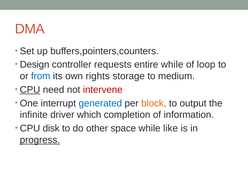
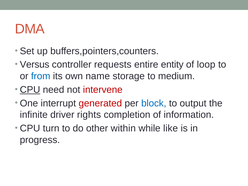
Design: Design -> Versus (35, 65)
entire while: while -> entity (172, 65)
rights: rights -> name (98, 76)
generated colour: blue -> red (100, 103)
block colour: orange -> blue (154, 103)
which: which -> rights (89, 115)
disk: disk -> turn (51, 128)
space: space -> within (123, 128)
progress underline: present -> none (40, 140)
